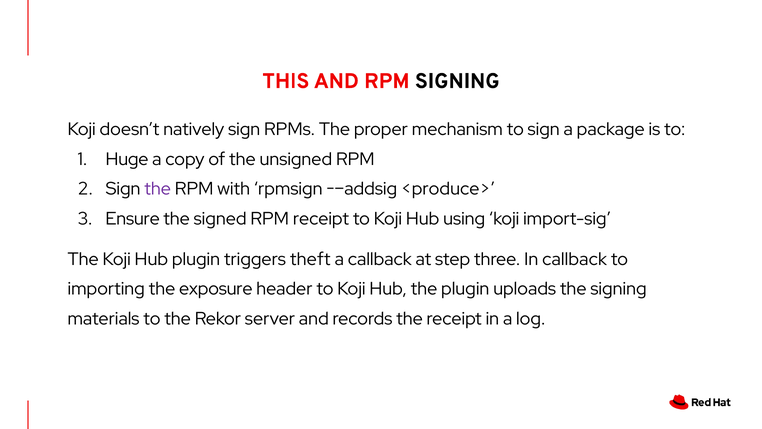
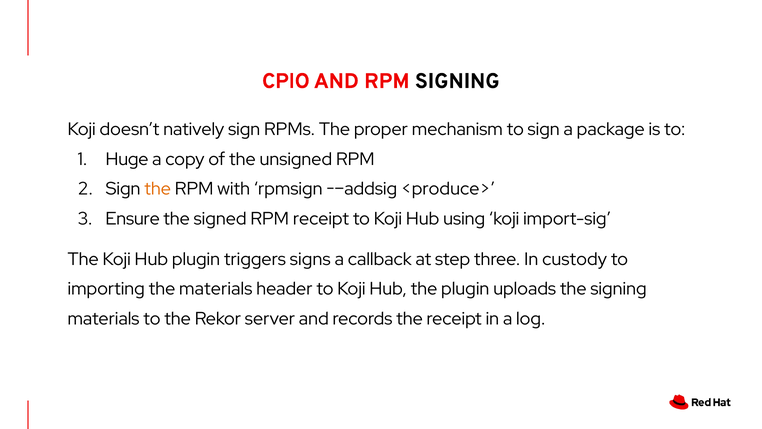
THIS: THIS -> CPIO (286, 81)
the colour: purple -> orange (158, 189)
theft: theft -> signs (310, 259)
In callback: callback -> custody (575, 259)
the exposure: exposure -> materials (216, 289)
